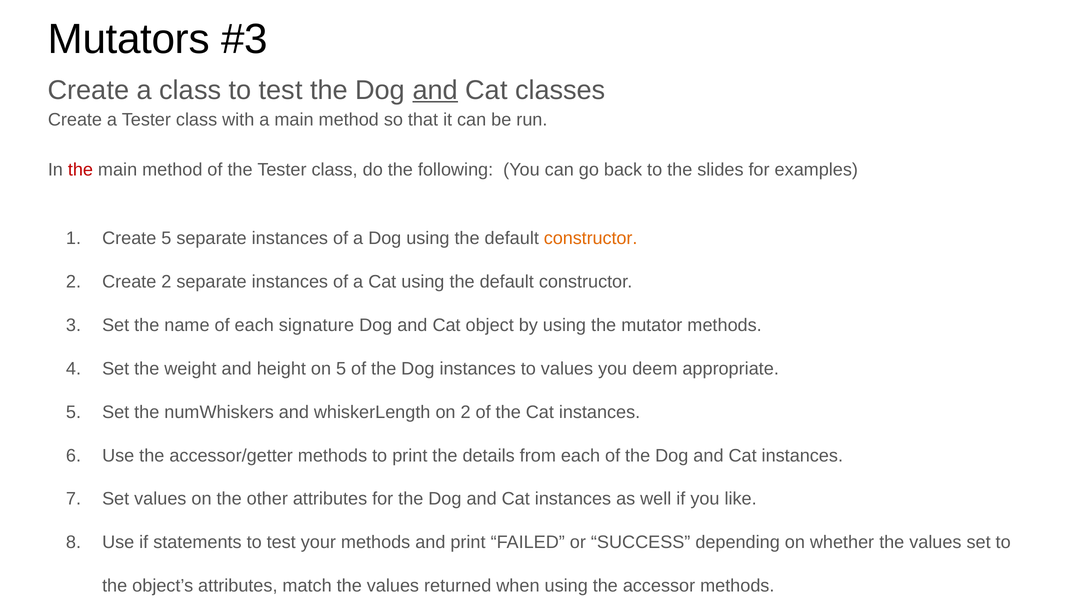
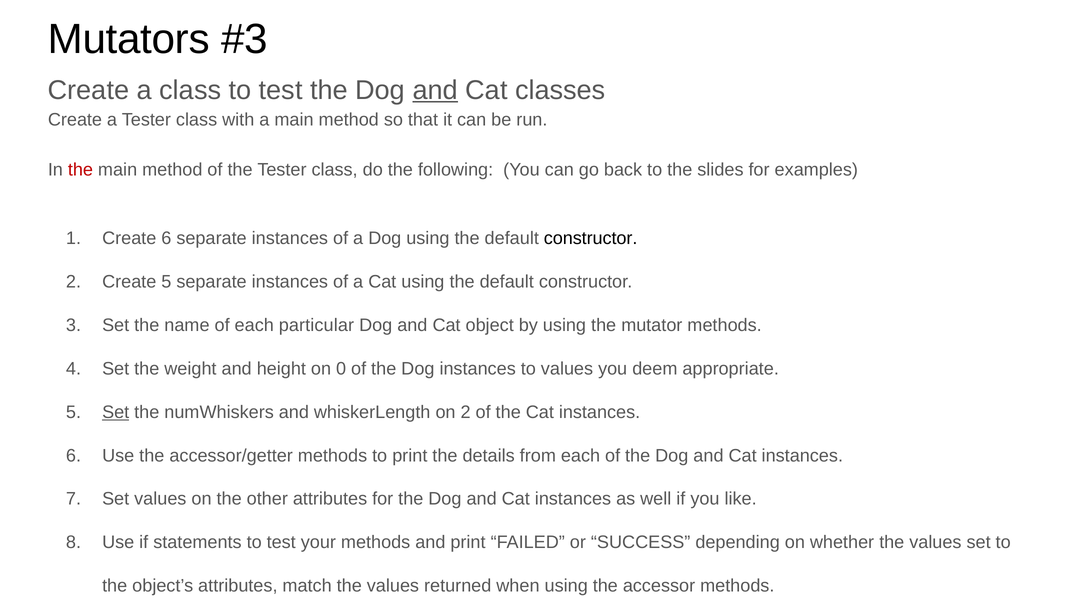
Create 5: 5 -> 6 (166, 238)
constructor colour: orange -> black (591, 238)
Create 2: 2 -> 5 (166, 282)
signature: signature -> particular (316, 325)
on 5: 5 -> 0 (341, 369)
Set underline: none -> present (116, 412)
